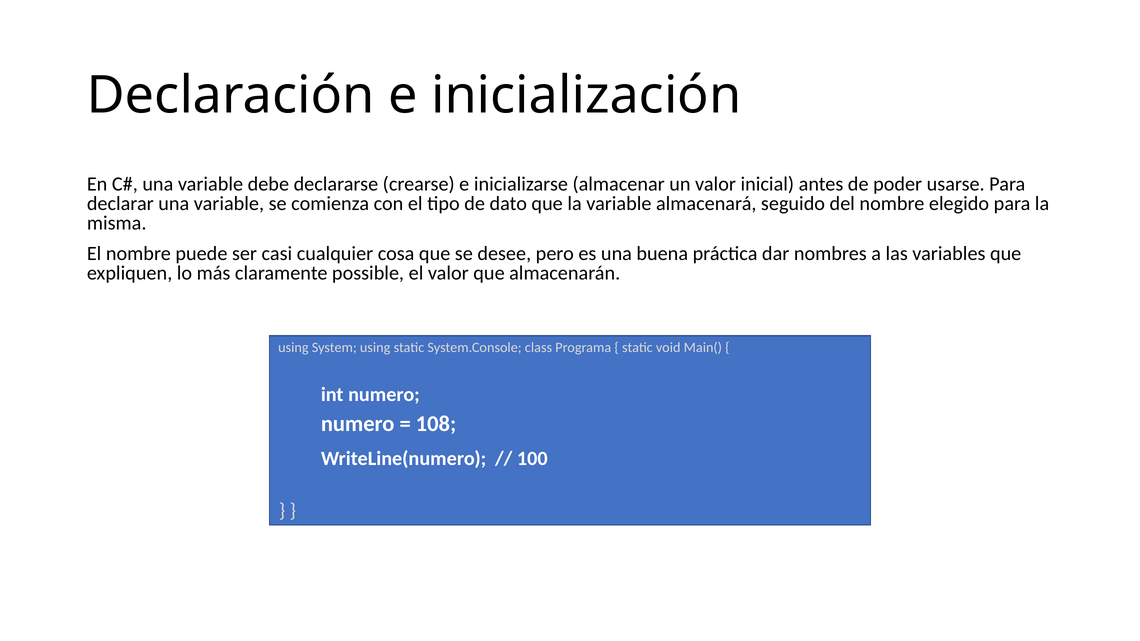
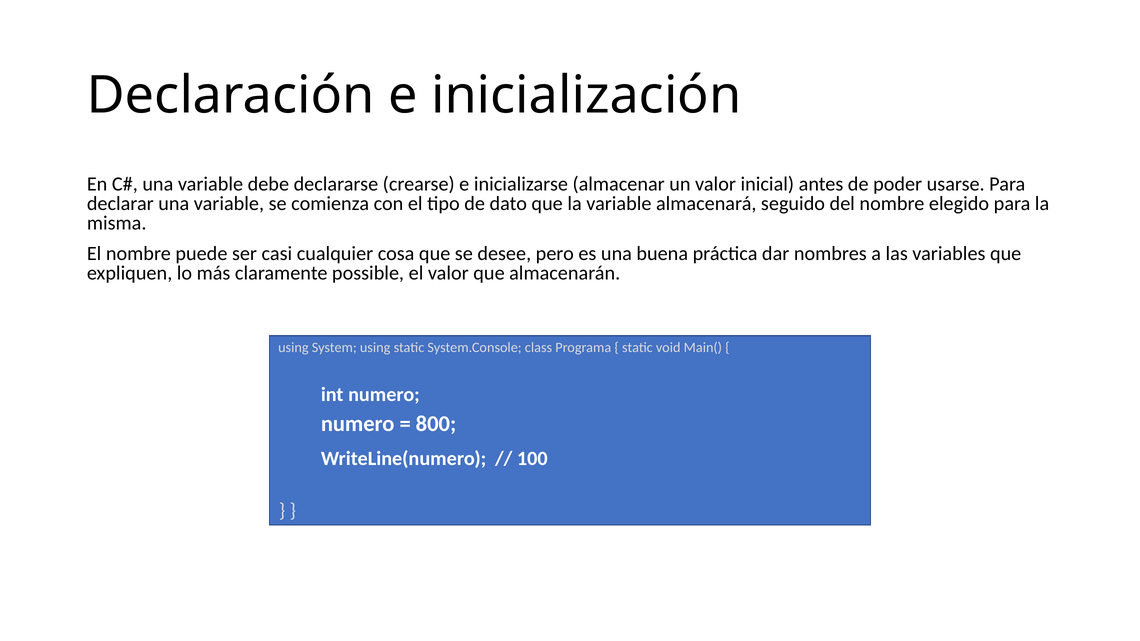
108: 108 -> 800 (436, 424)
